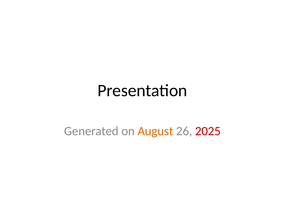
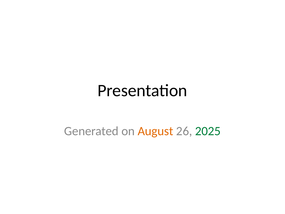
2025 colour: red -> green (208, 131)
